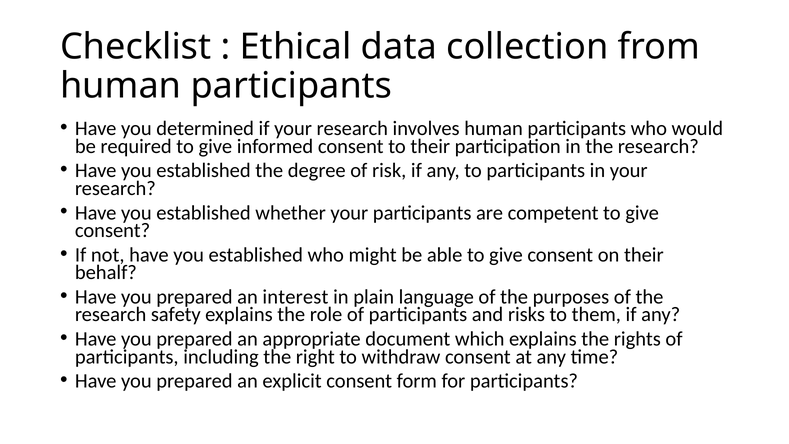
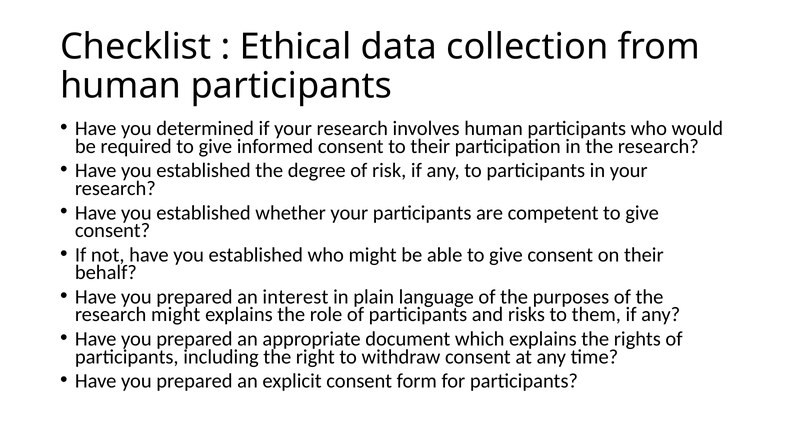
research safety: safety -> might (176, 315)
